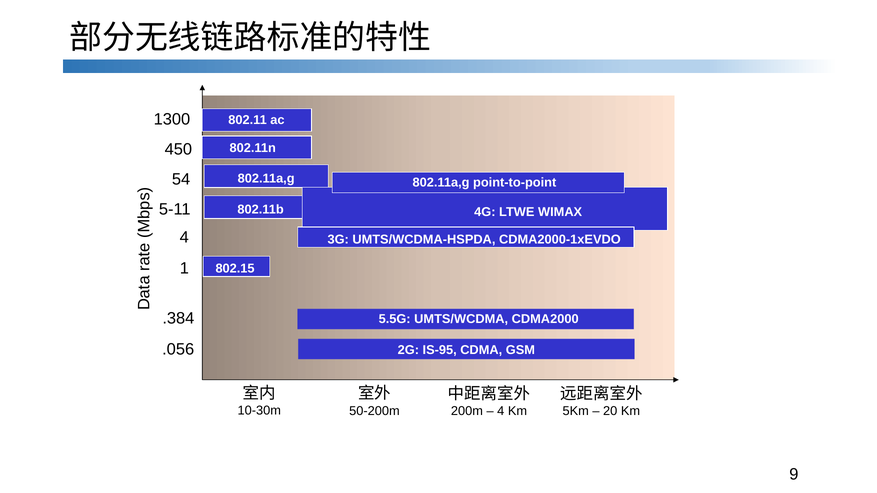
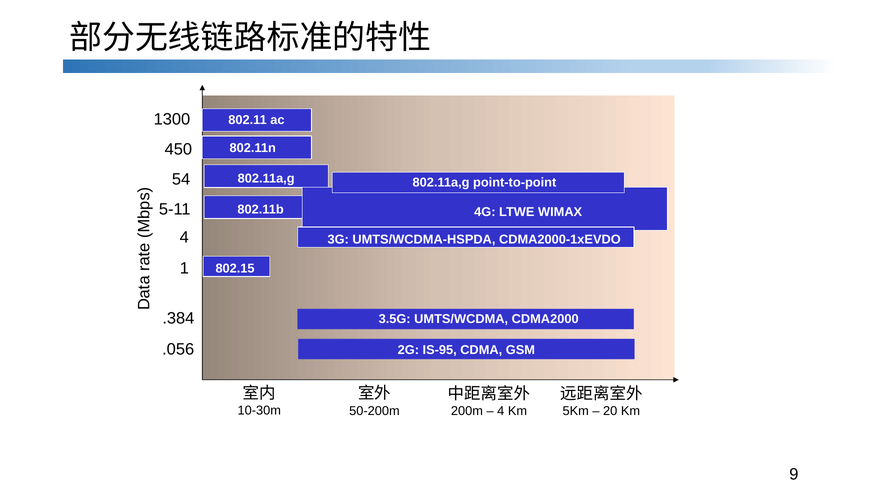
5.5G: 5.5G -> 3.5G (395, 319)
